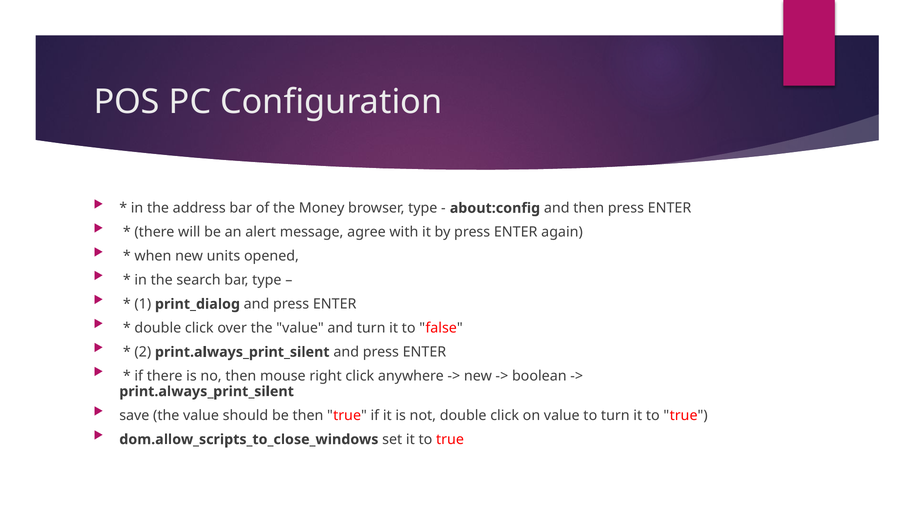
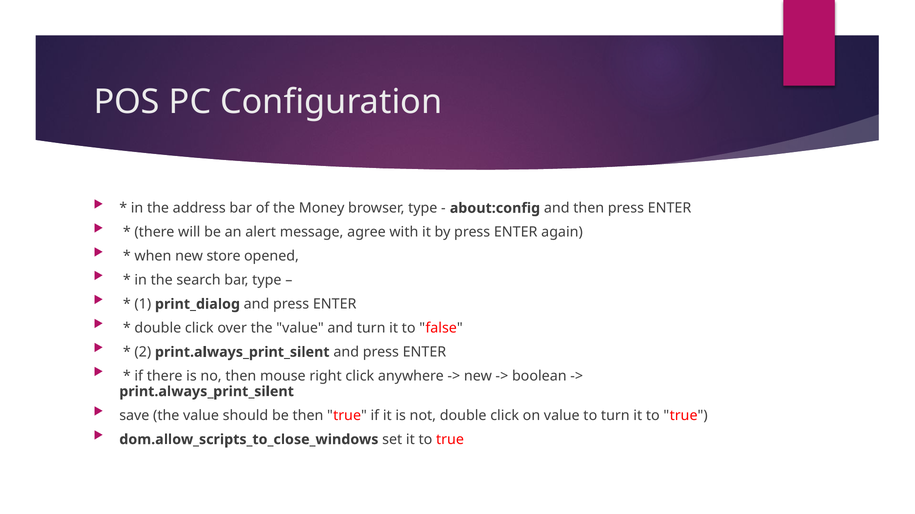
units: units -> store (224, 256)
